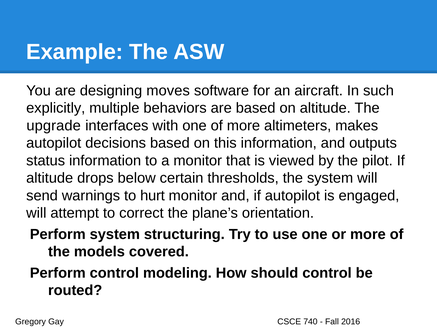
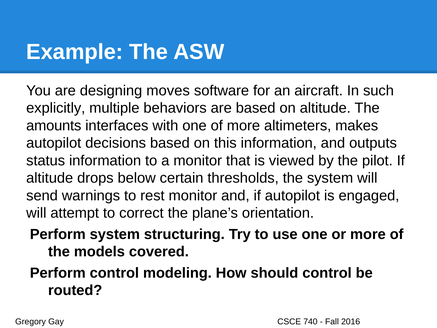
upgrade: upgrade -> amounts (54, 126)
hurt: hurt -> rest (152, 195)
